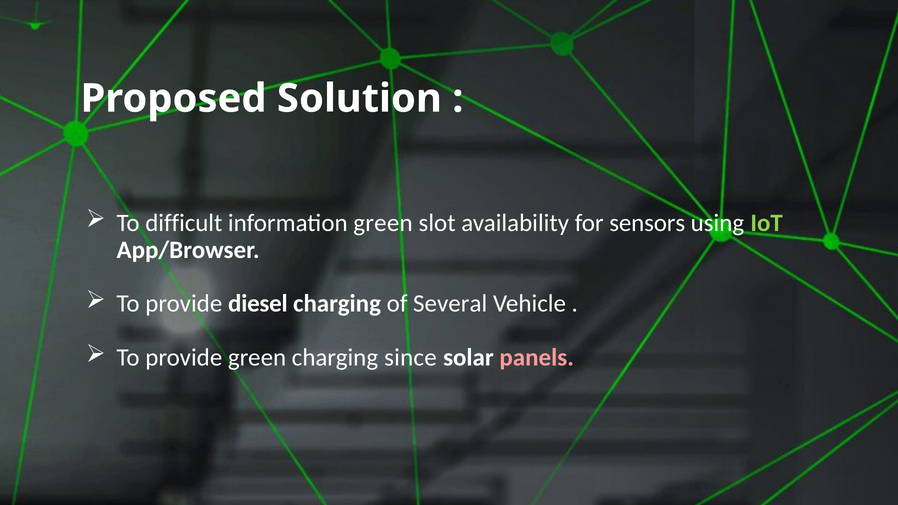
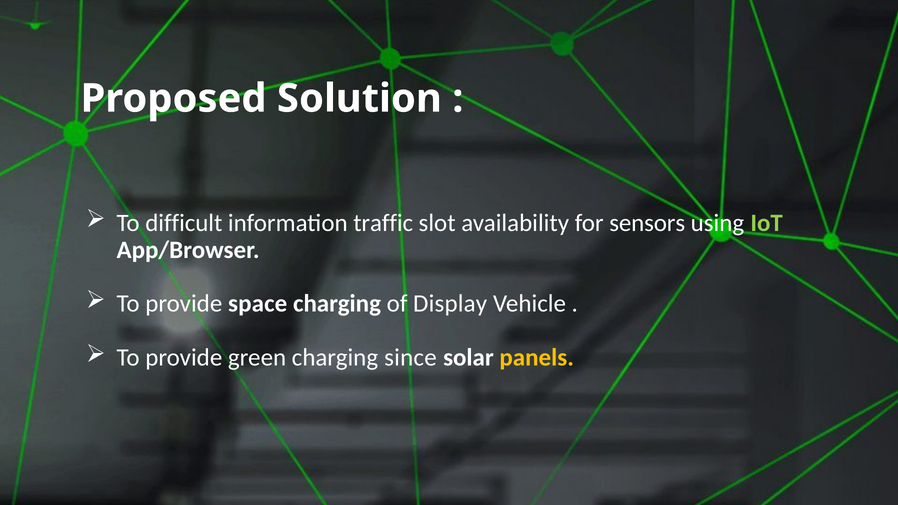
information green: green -> traffic (383, 223)
diesel: diesel -> space (258, 304)
Several: Several -> Display (450, 304)
panels colour: pink -> yellow (537, 358)
